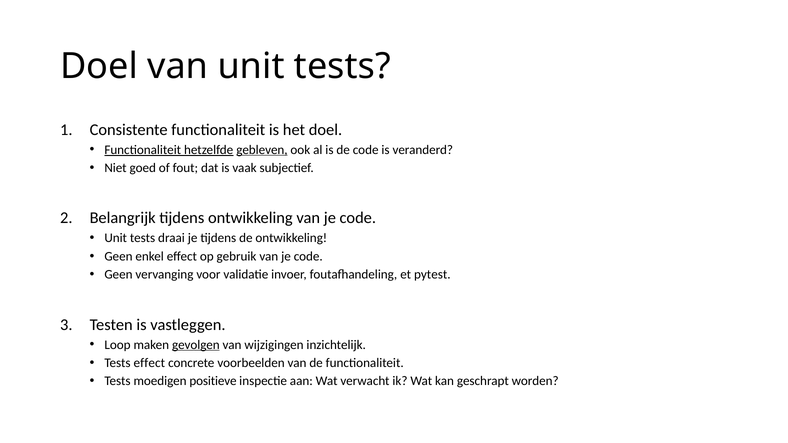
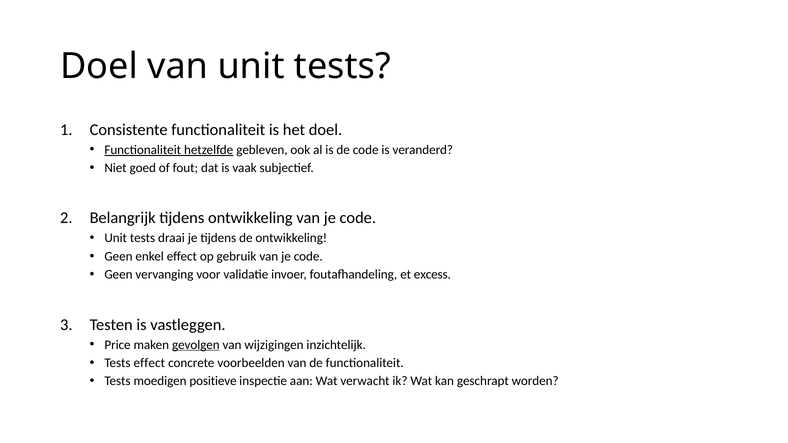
gebleven underline: present -> none (262, 150)
pytest: pytest -> excess (432, 275)
Loop: Loop -> Price (118, 345)
